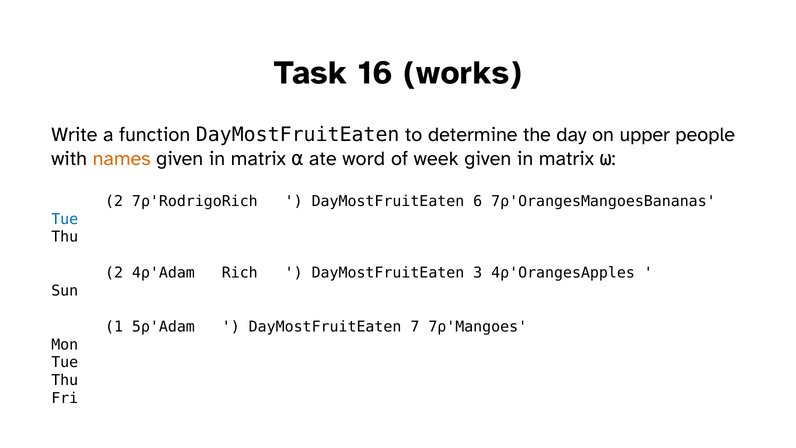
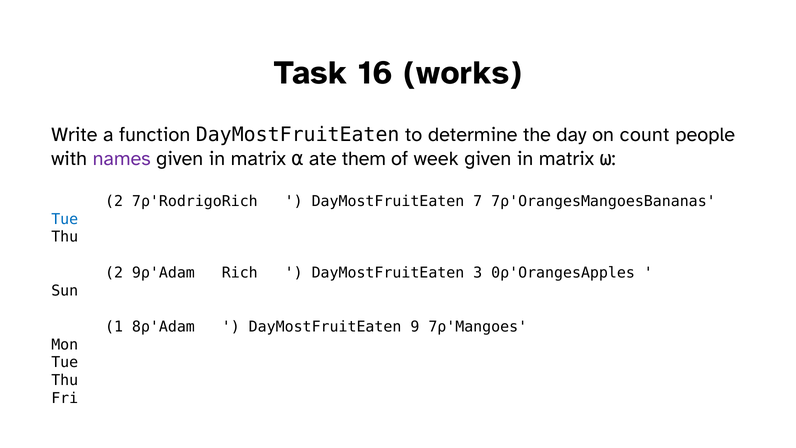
upper: upper -> count (645, 135)
names colour: orange -> purple (122, 159)
word: word -> them (364, 159)
6: 6 -> 7 (478, 201)
4⍴'Adam: 4⍴'Adam -> 9⍴'Adam (163, 273)
4⍴'OrangesApples: 4⍴'OrangesApples -> 0⍴'OrangesApples (563, 273)
5⍴'Adam: 5⍴'Adam -> 8⍴'Adam (163, 326)
7: 7 -> 9 (415, 326)
